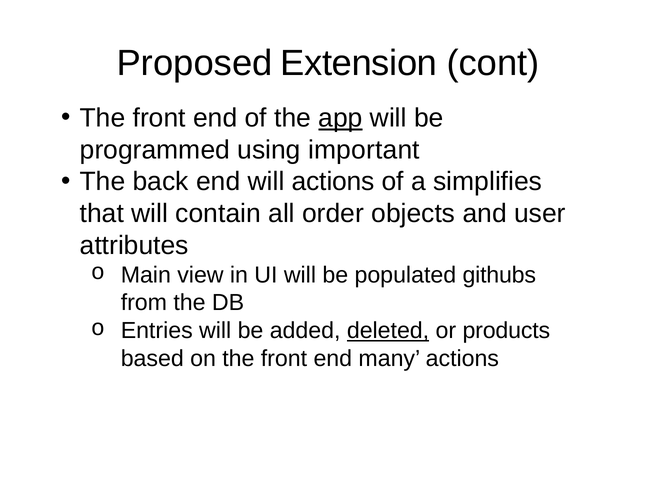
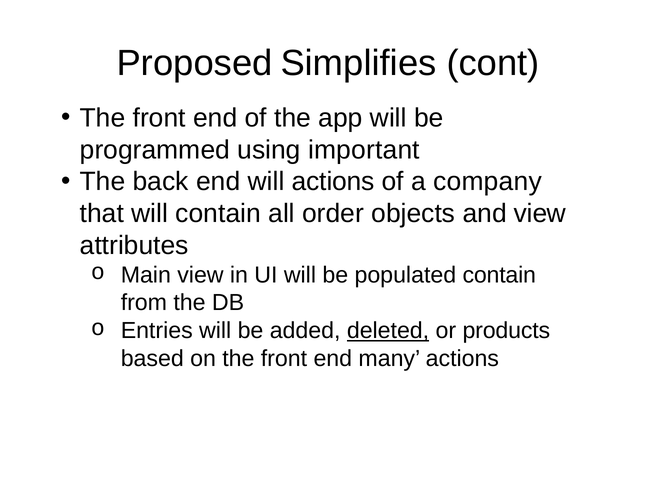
Extension: Extension -> Simplifies (359, 63)
app underline: present -> none (340, 118)
simplifies: simplifies -> company (488, 182)
and user: user -> view (540, 213)
populated githubs: githubs -> contain (499, 275)
